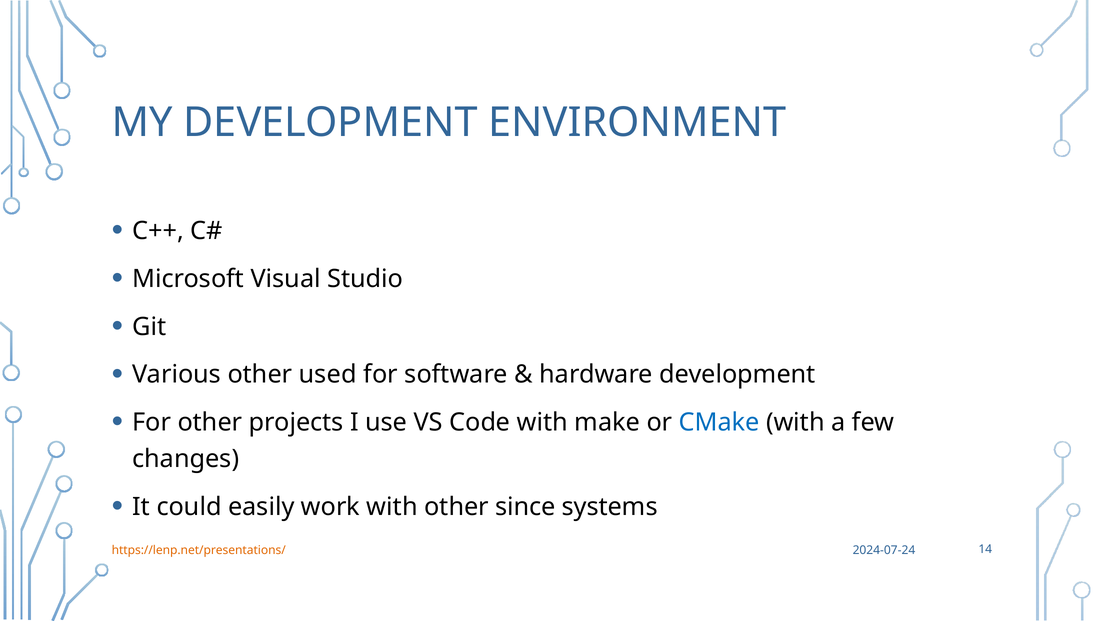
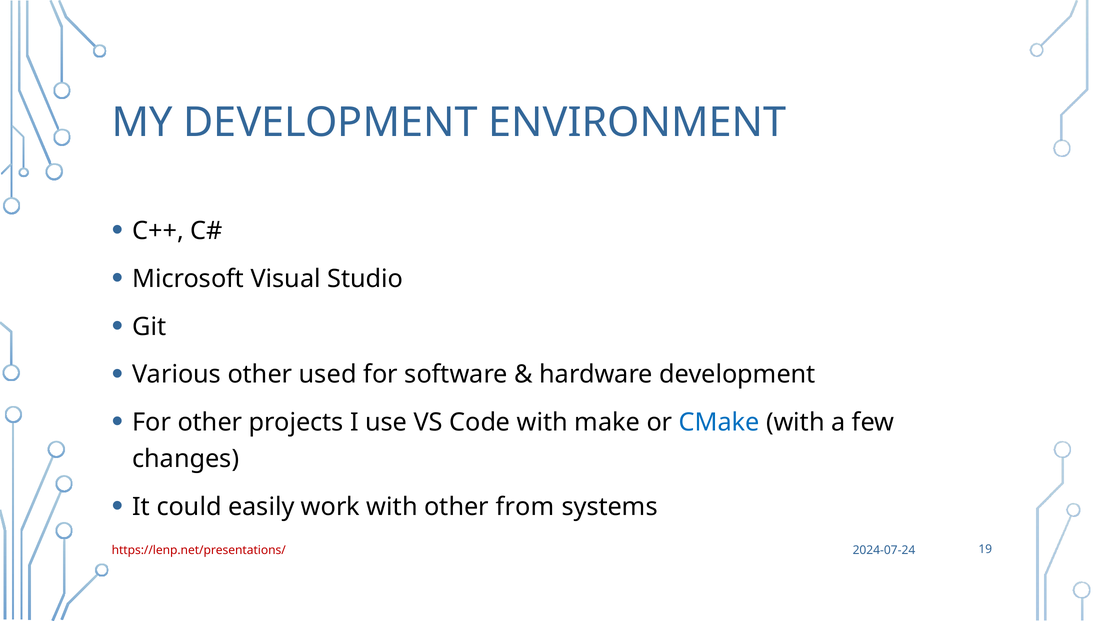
since: since -> from (525, 507)
https://lenp.net/presentations/ colour: orange -> red (199, 550)
14: 14 -> 19 (985, 549)
